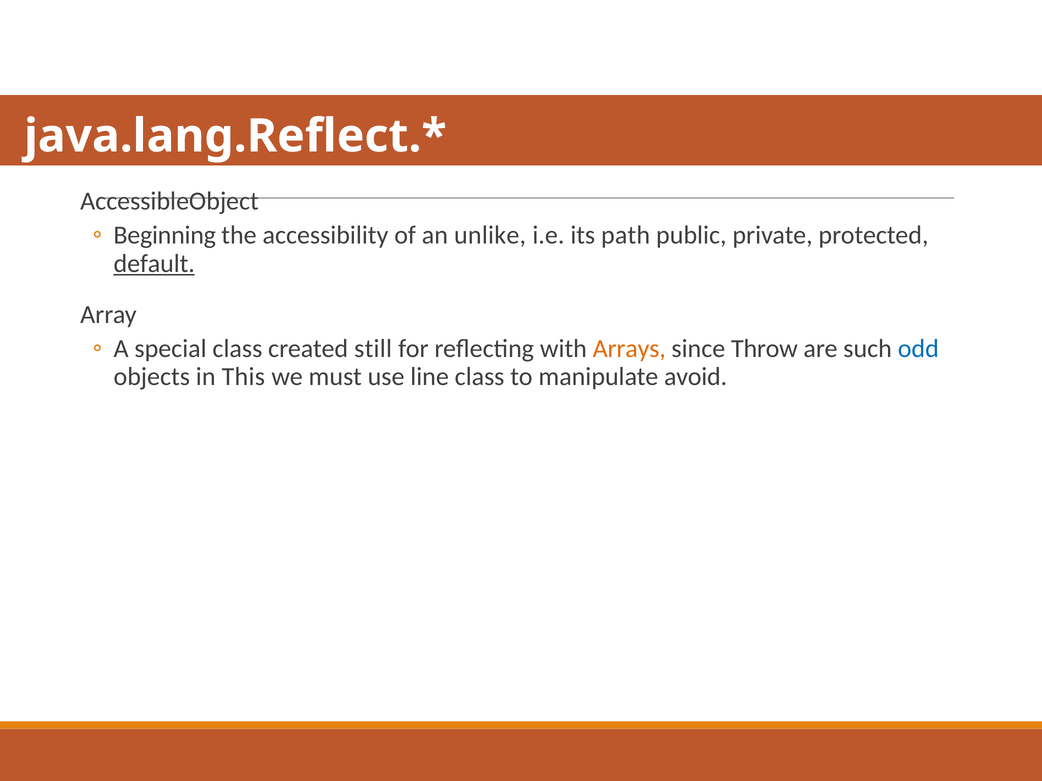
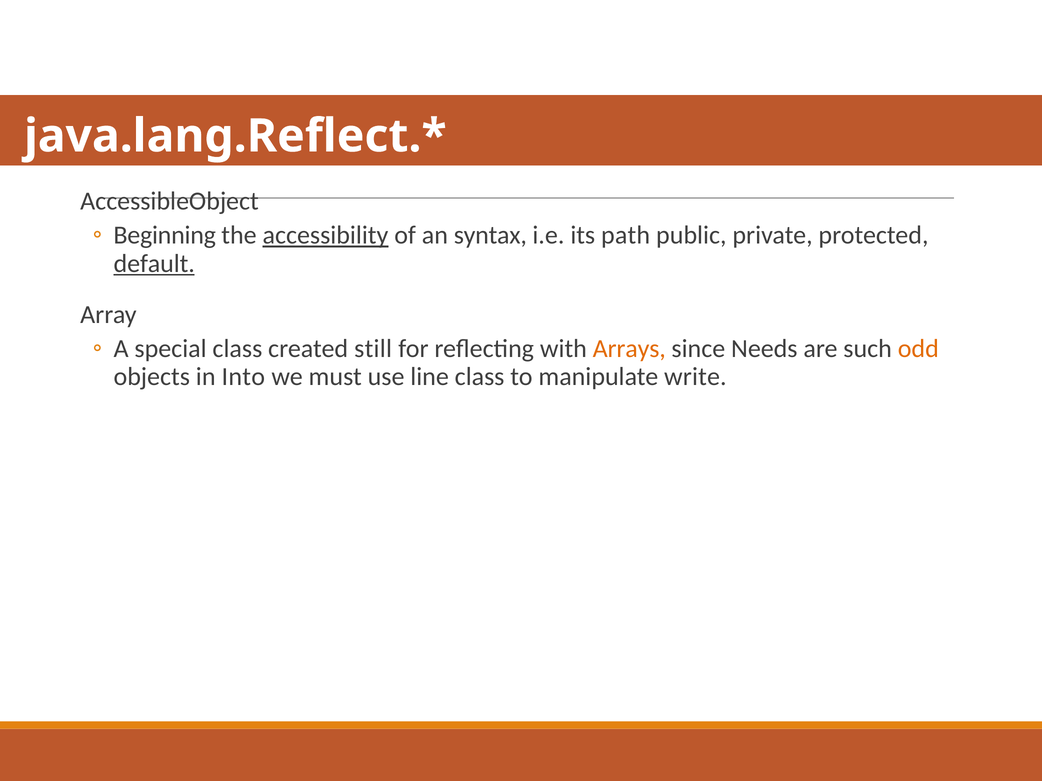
accessibility underline: none -> present (325, 235)
unlike: unlike -> syntax (490, 235)
Throw: Throw -> Needs (764, 349)
odd colour: blue -> orange (918, 349)
This: This -> Into (243, 377)
avoid: avoid -> write (695, 377)
